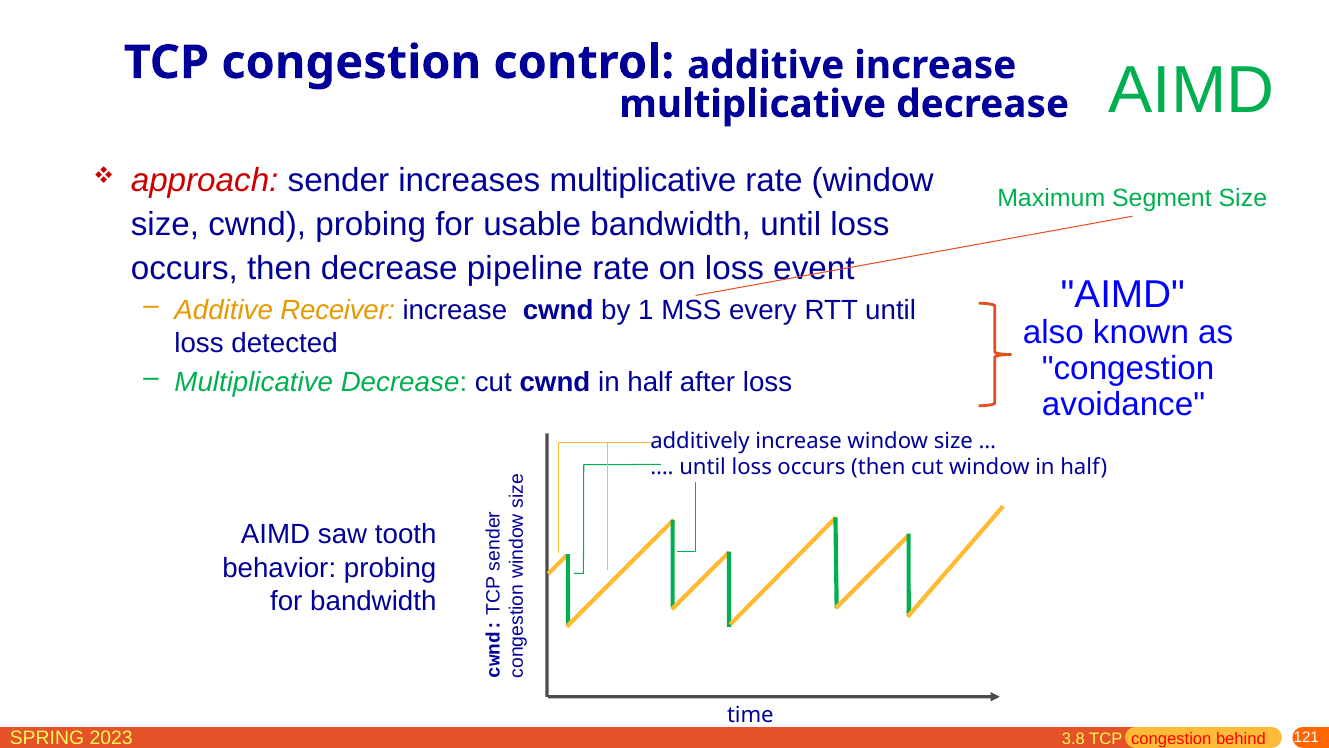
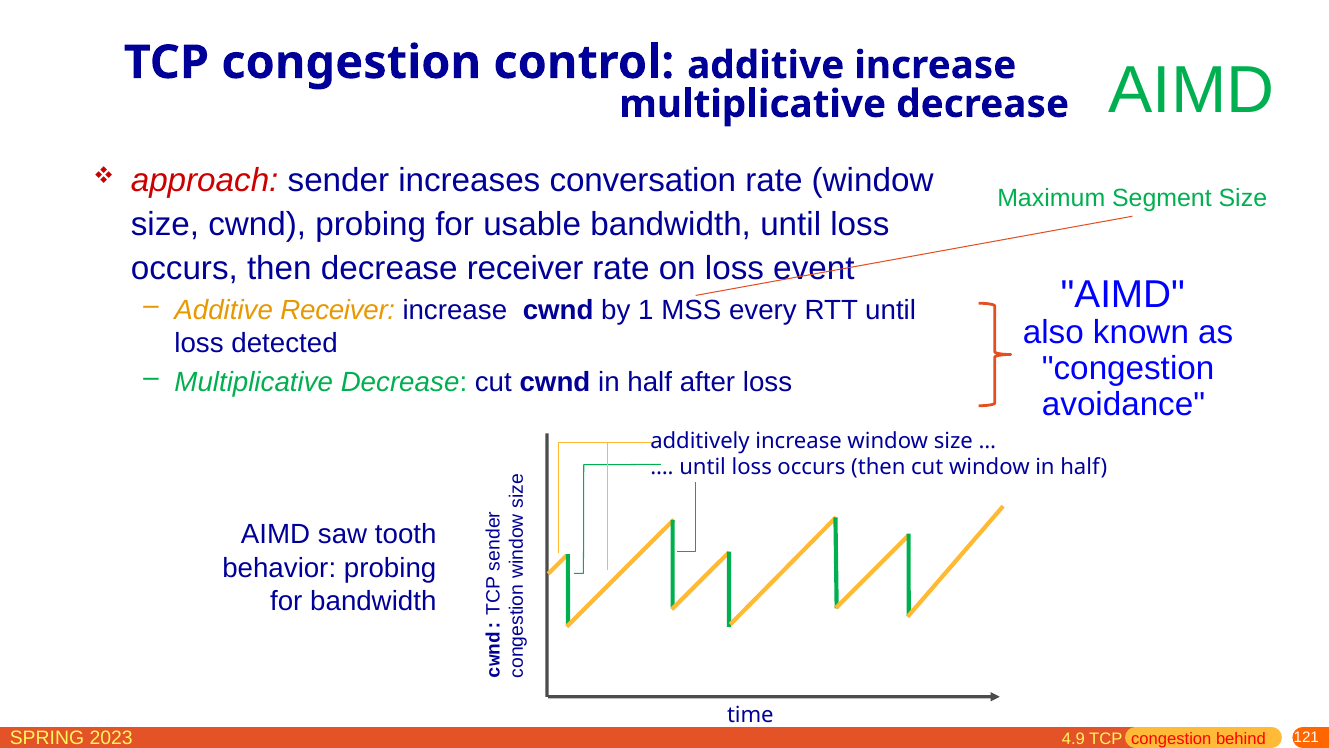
increases multiplicative: multiplicative -> conversation (643, 181)
decrease pipeline: pipeline -> receiver (525, 268)
3.8: 3.8 -> 4.9 (1073, 738)
